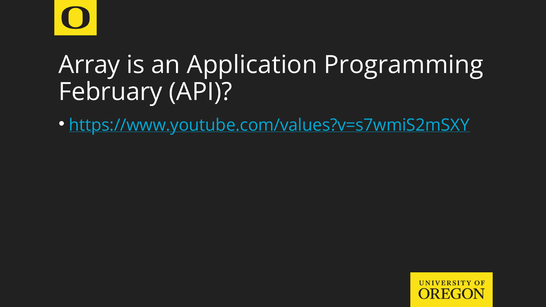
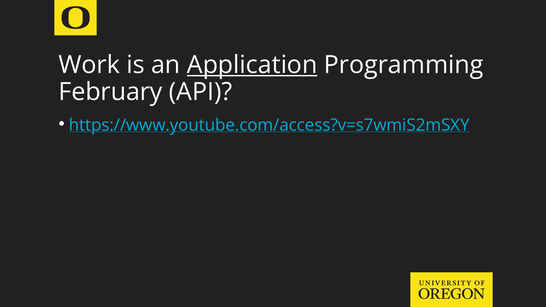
Array: Array -> Work (89, 65)
Application underline: none -> present (252, 65)
https://www.youtube.com/values?v=s7wmiS2mSXY: https://www.youtube.com/values?v=s7wmiS2mSXY -> https://www.youtube.com/access?v=s7wmiS2mSXY (269, 125)
